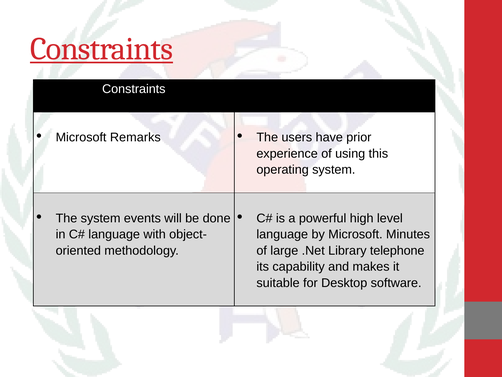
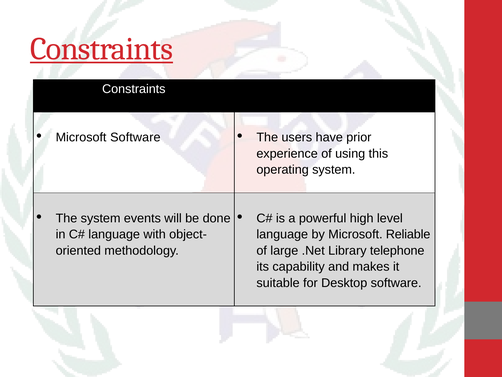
Microsoft Remarks: Remarks -> Software (135, 137)
Minutes: Minutes -> Reliable (408, 234)
